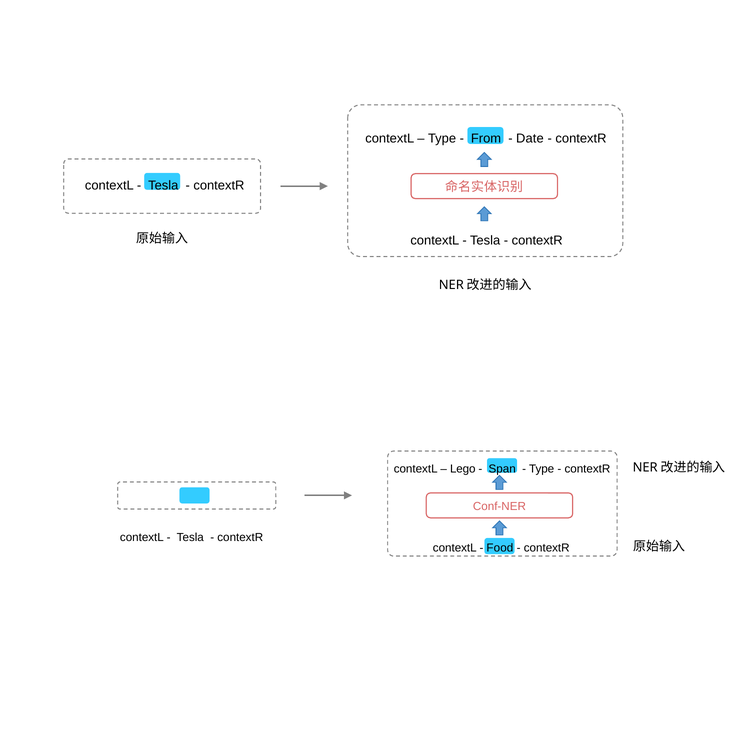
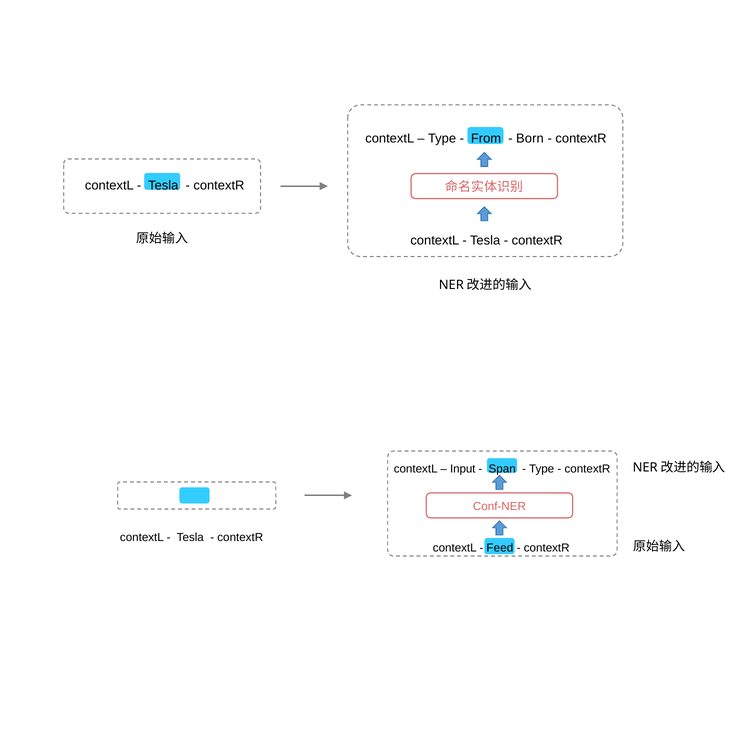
Date: Date -> Born (530, 139)
Lego: Lego -> Input (463, 469)
Food: Food -> Feed (500, 548)
